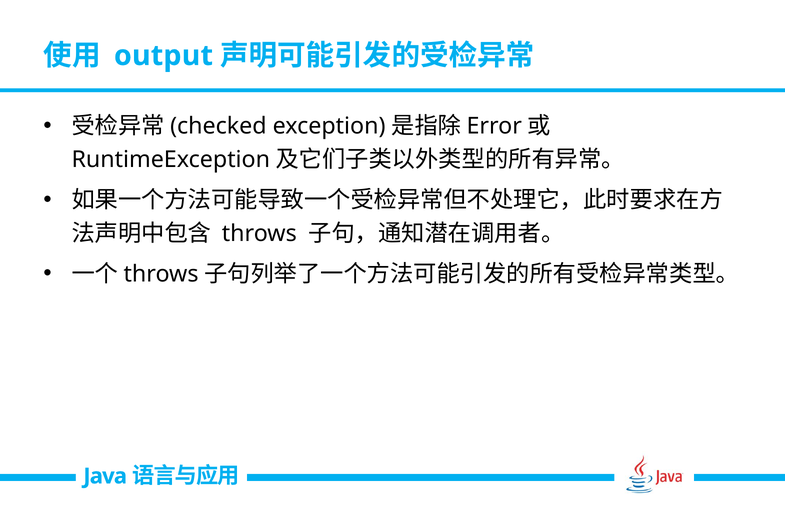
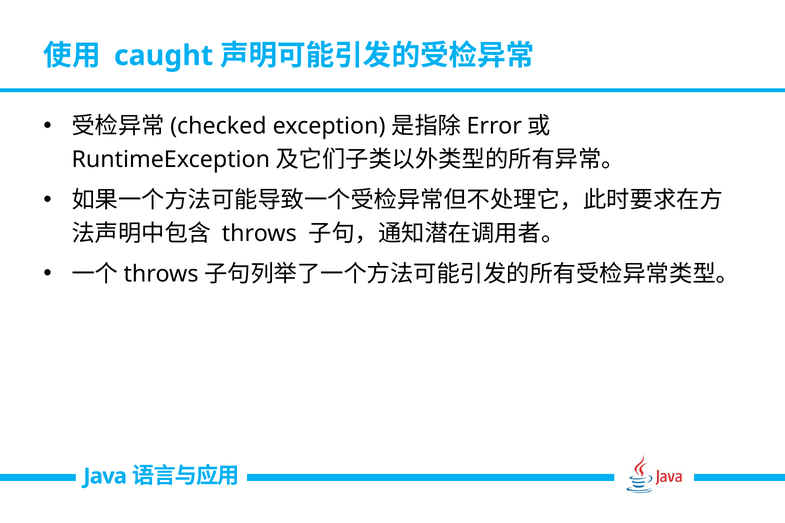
output: output -> caught (164, 56)
